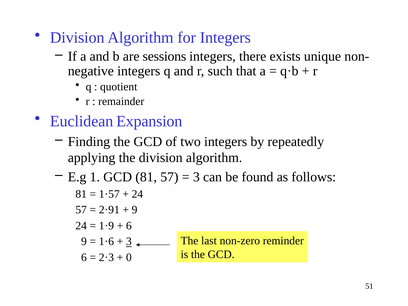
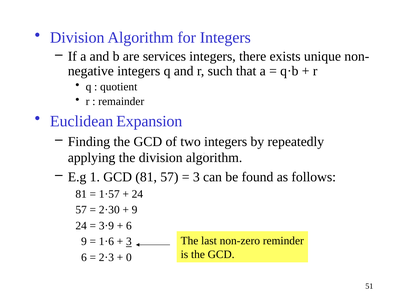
sessions: sessions -> services (164, 56)
2·91: 2·91 -> 2·30 (109, 210)
1·9: 1·9 -> 3·9 (106, 226)
